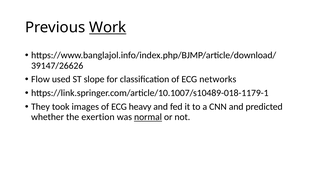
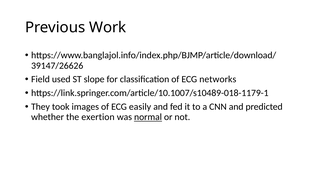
Work underline: present -> none (108, 28)
Flow: Flow -> Field (40, 80)
heavy: heavy -> easily (140, 107)
